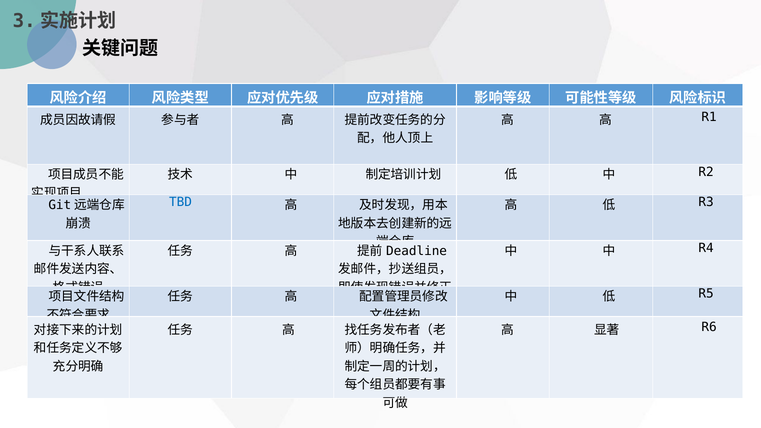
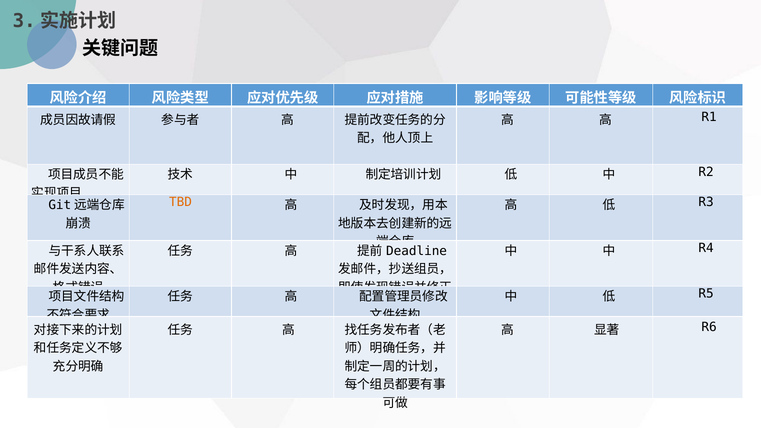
TBD colour: blue -> orange (180, 202)
